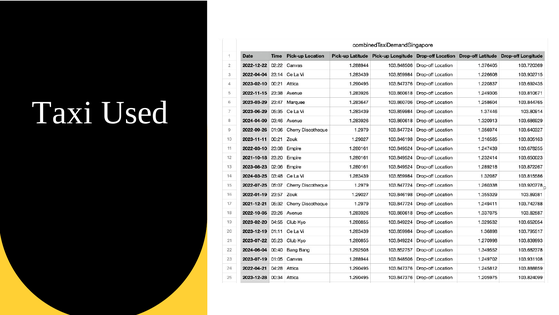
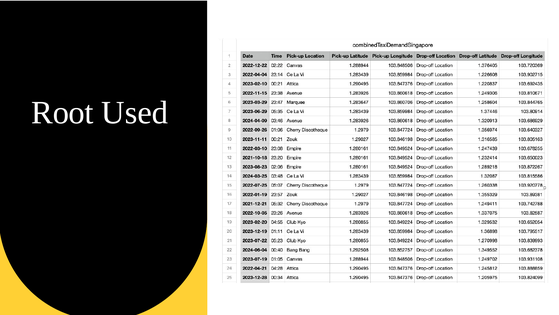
Taxi: Taxi -> Root (62, 112)
